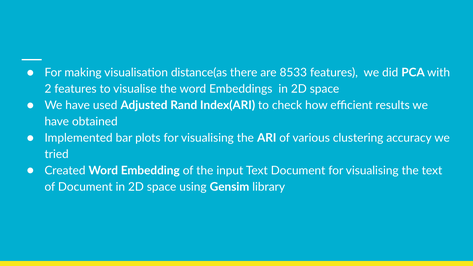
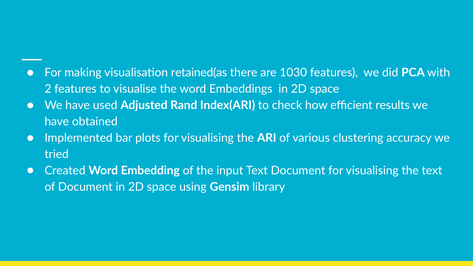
distance(as: distance(as -> retained(as (199, 73)
8533: 8533 -> 1030 (293, 73)
